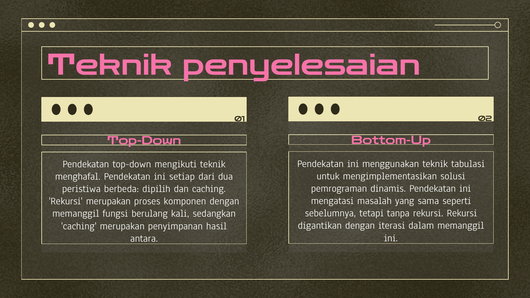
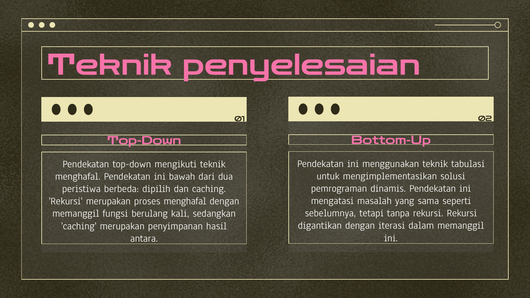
setiap: setiap -> bawah (182, 177)
proses komponen: komponen -> menghafal (185, 201)
